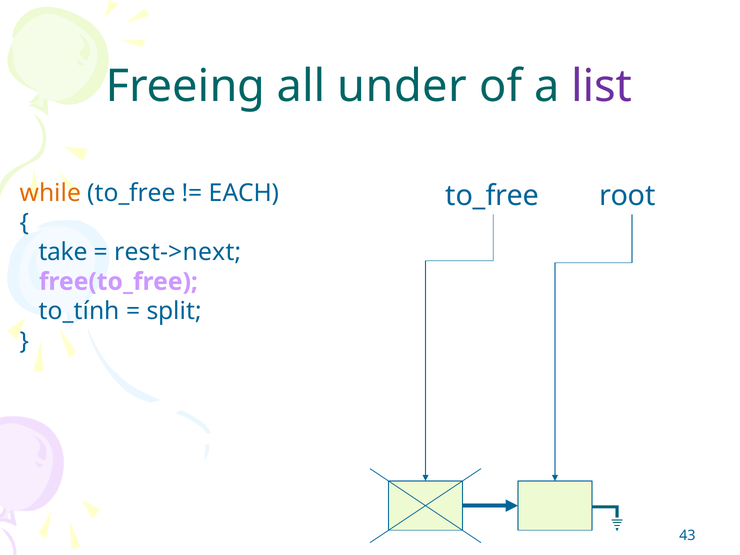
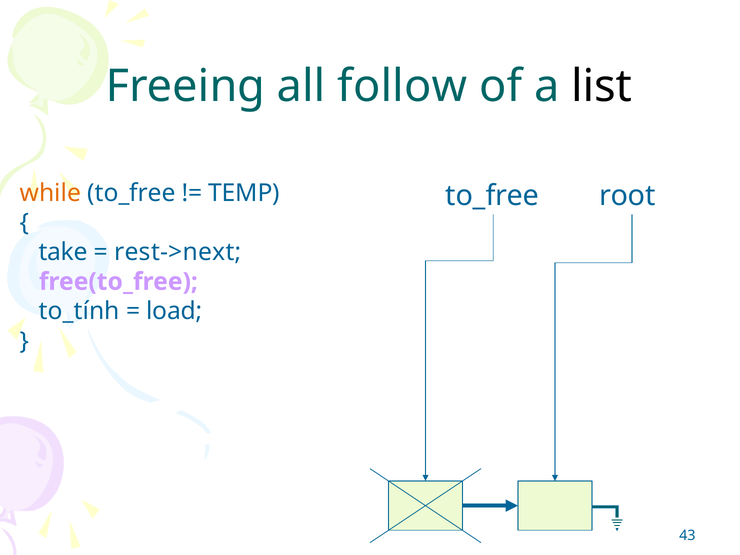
under: under -> follow (402, 86)
list colour: purple -> black (602, 86)
EACH: EACH -> TEMP (244, 193)
split: split -> load (174, 311)
